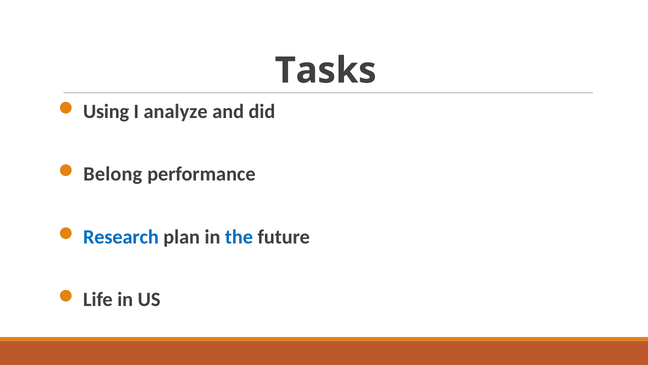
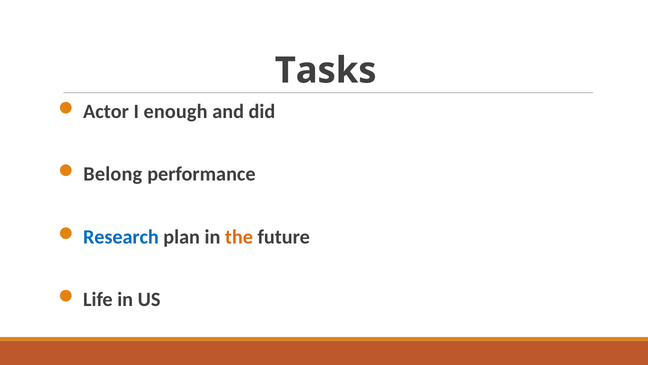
Using: Using -> Actor (106, 111)
analyze: analyze -> enough (176, 111)
the colour: blue -> orange (239, 237)
